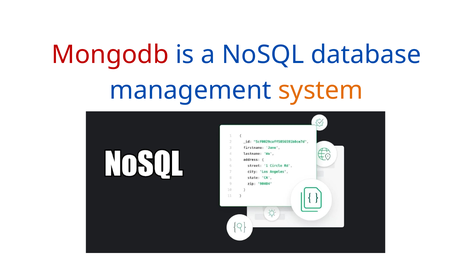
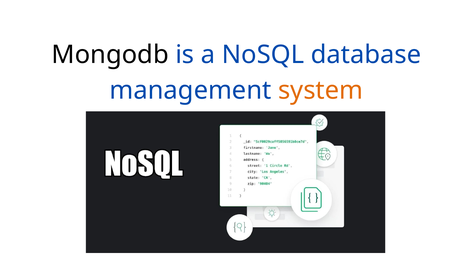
Mongodb colour: red -> black (110, 55)
